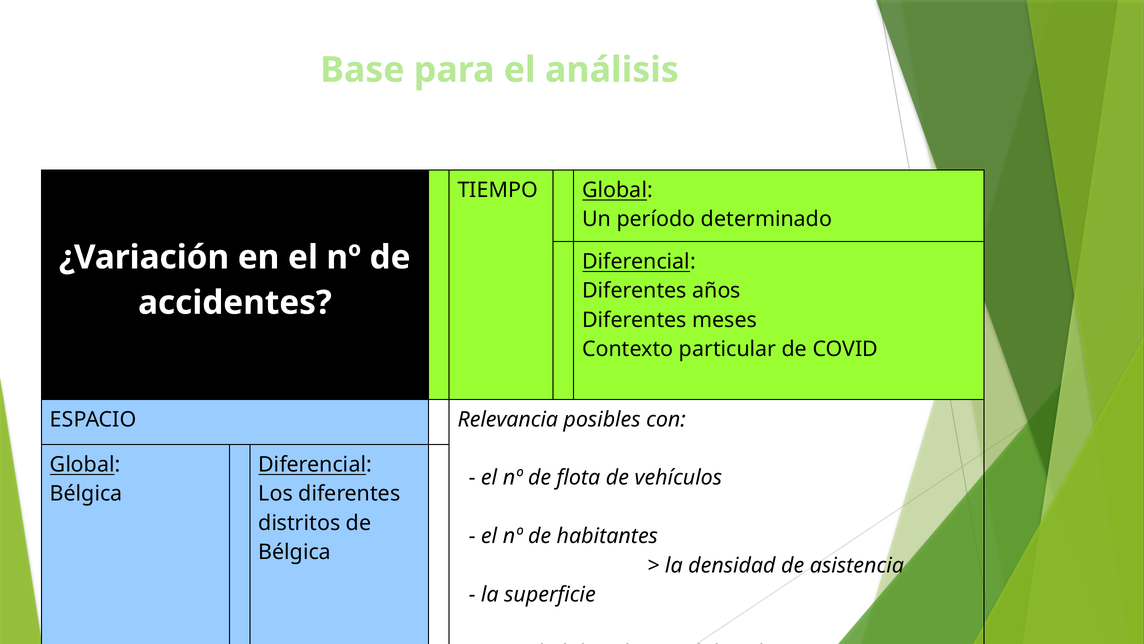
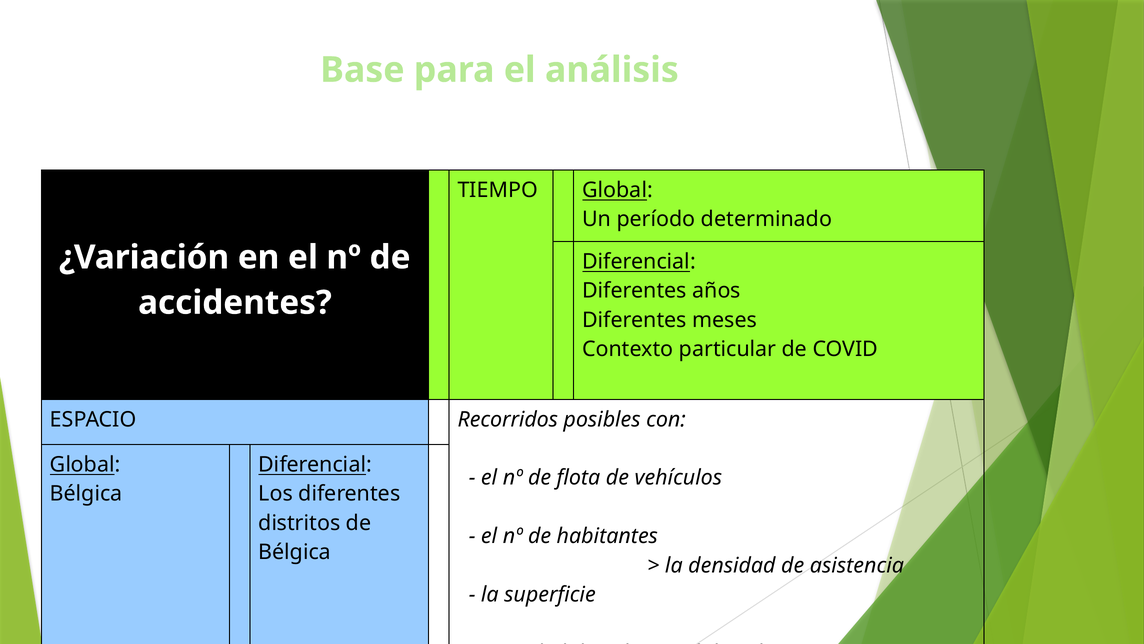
Relevancia: Relevancia -> Recorridos (508, 419)
